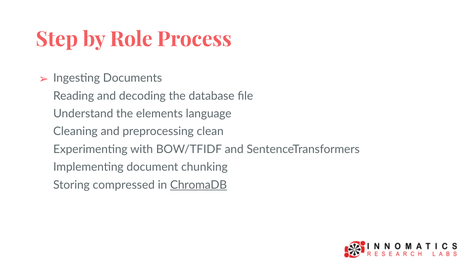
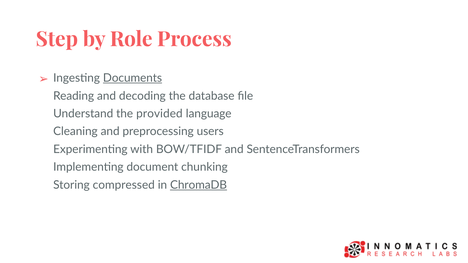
Documents underline: none -> present (132, 78)
elements: elements -> provided (159, 114)
clean: clean -> users (210, 132)
